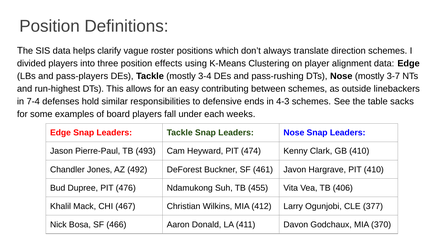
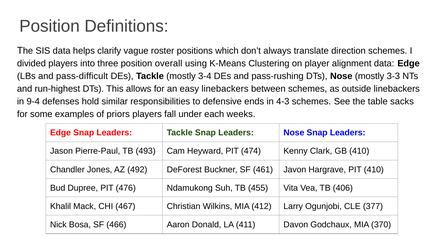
effects: effects -> overall (169, 63)
pass-players: pass-players -> pass-difficult (82, 76)
3-7: 3-7 -> 3-3 (393, 76)
easy contributing: contributing -> linebackers (225, 89)
7-4: 7-4 -> 9-4 (33, 101)
board: board -> priors (118, 114)
